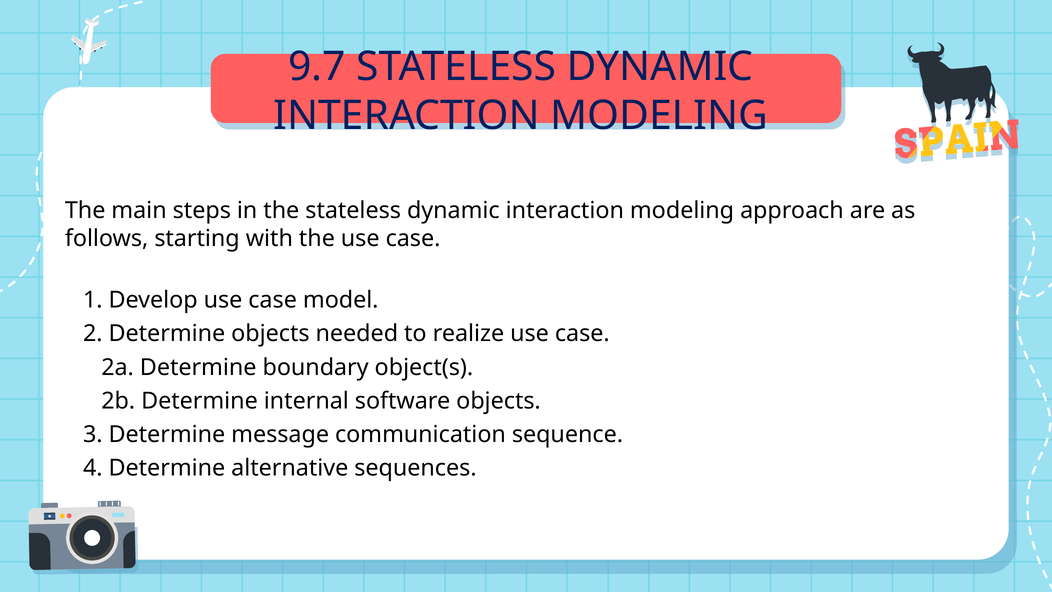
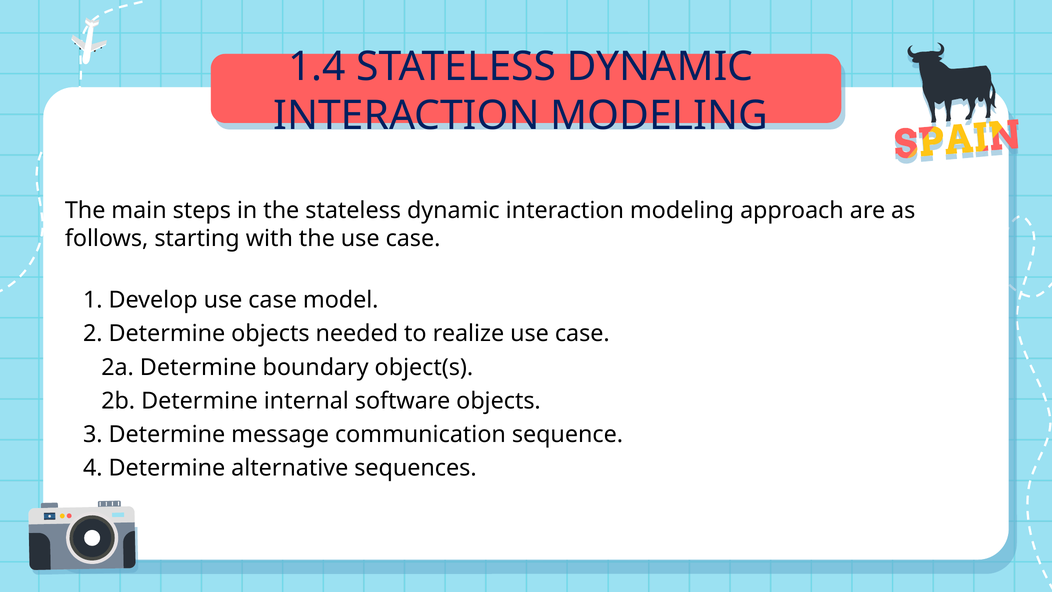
9.7: 9.7 -> 1.4 (317, 67)
